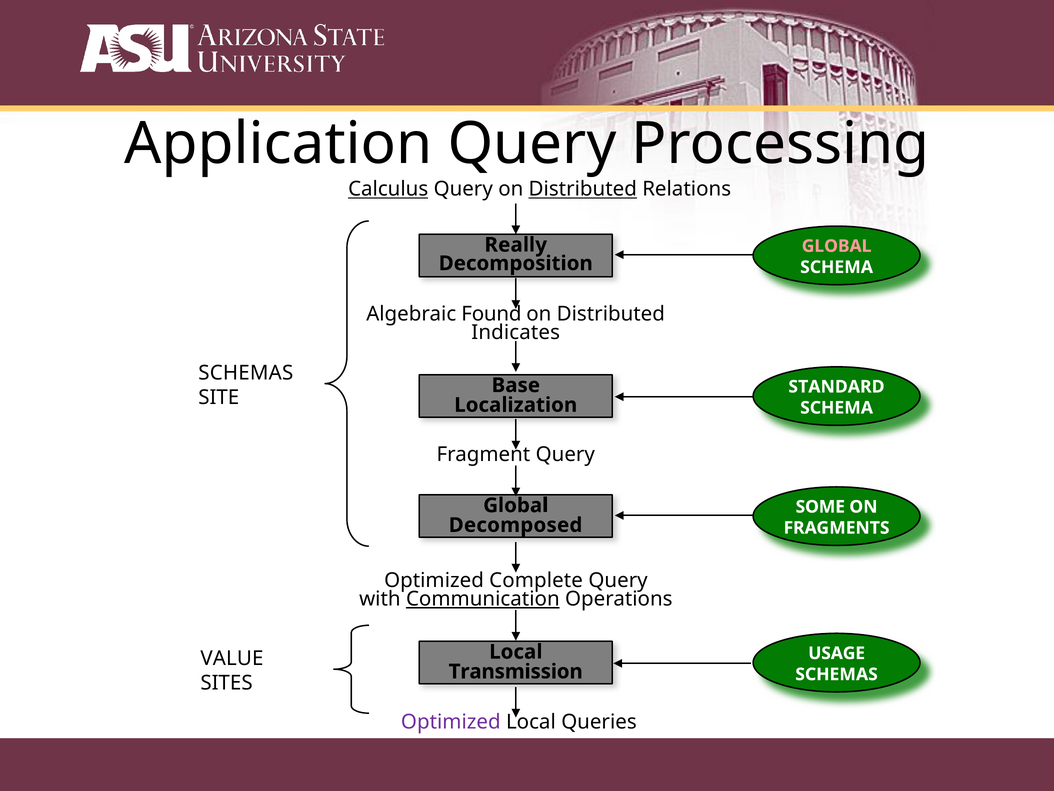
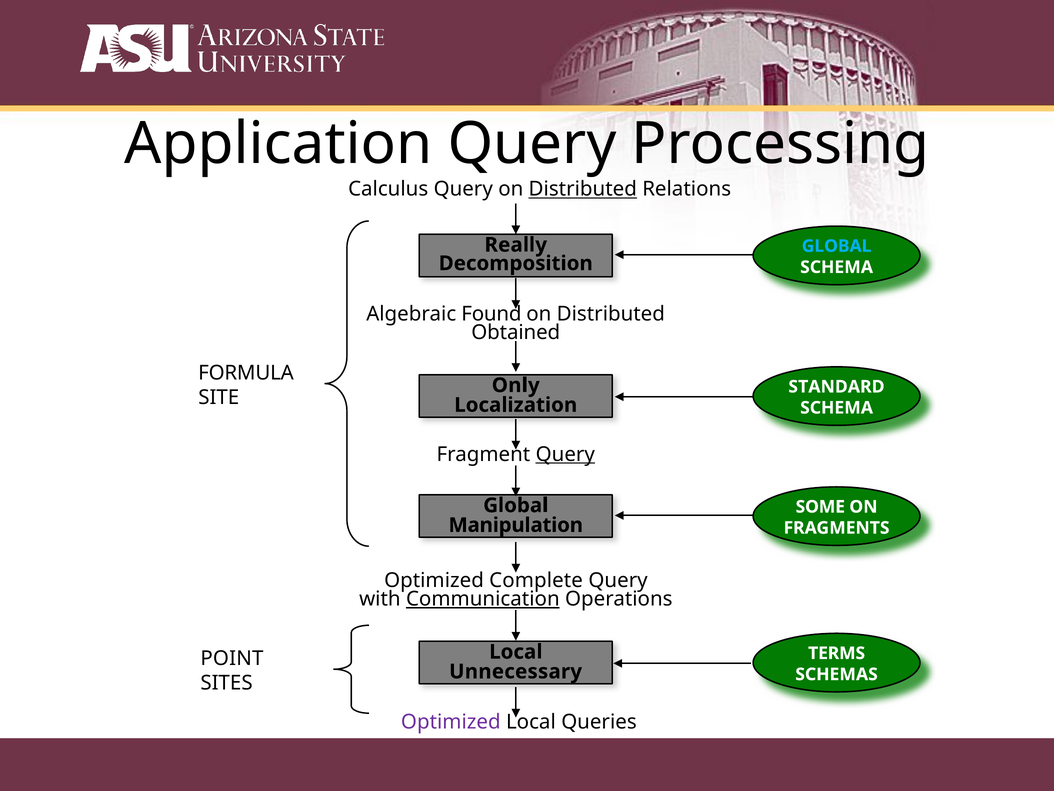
Calculus underline: present -> none (388, 189)
GLOBAL colour: pink -> light blue (837, 246)
Indicates: Indicates -> Obtained (516, 332)
SCHEMAS: SCHEMAS -> FORMULA (246, 373)
Base: Base -> Only (516, 385)
Query underline: none -> present (565, 454)
Decomposed: Decomposed -> Manipulation (516, 525)
USAGE: USAGE -> TERMS (837, 653)
VALUE: VALUE -> POINT (232, 658)
Transmission: Transmission -> Unnecessary (516, 671)
